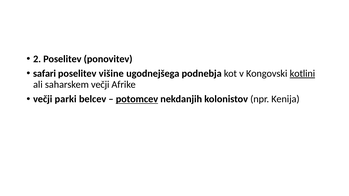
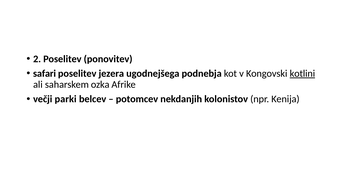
višine: višine -> jezera (111, 74)
saharskem večji: večji -> ozka (100, 85)
potomcev underline: present -> none (137, 99)
